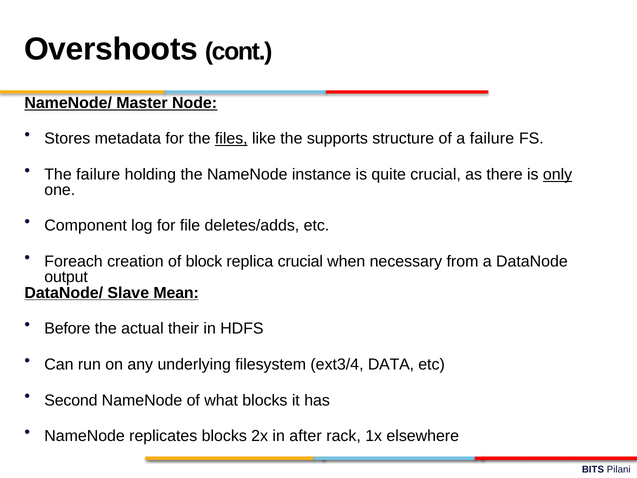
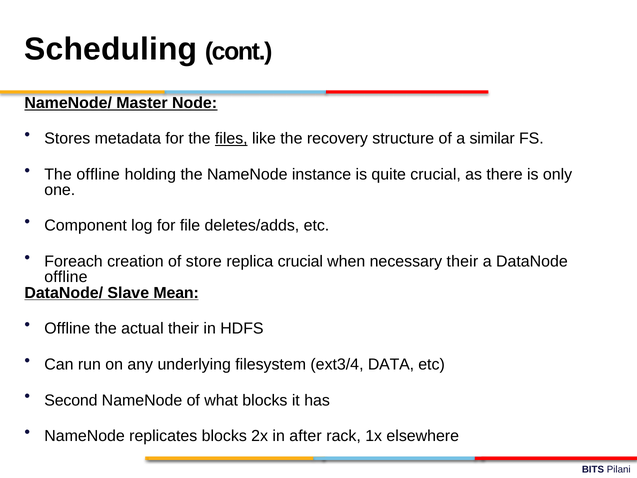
Overshoots: Overshoots -> Scheduling (111, 49)
supports: supports -> recovery (337, 139)
a failure: failure -> similar (492, 139)
The failure: failure -> offline (98, 174)
only underline: present -> none (558, 174)
block: block -> store (204, 261)
necessary from: from -> their (462, 261)
output: output -> offline (66, 277)
Before: Before -> Offline (67, 328)
